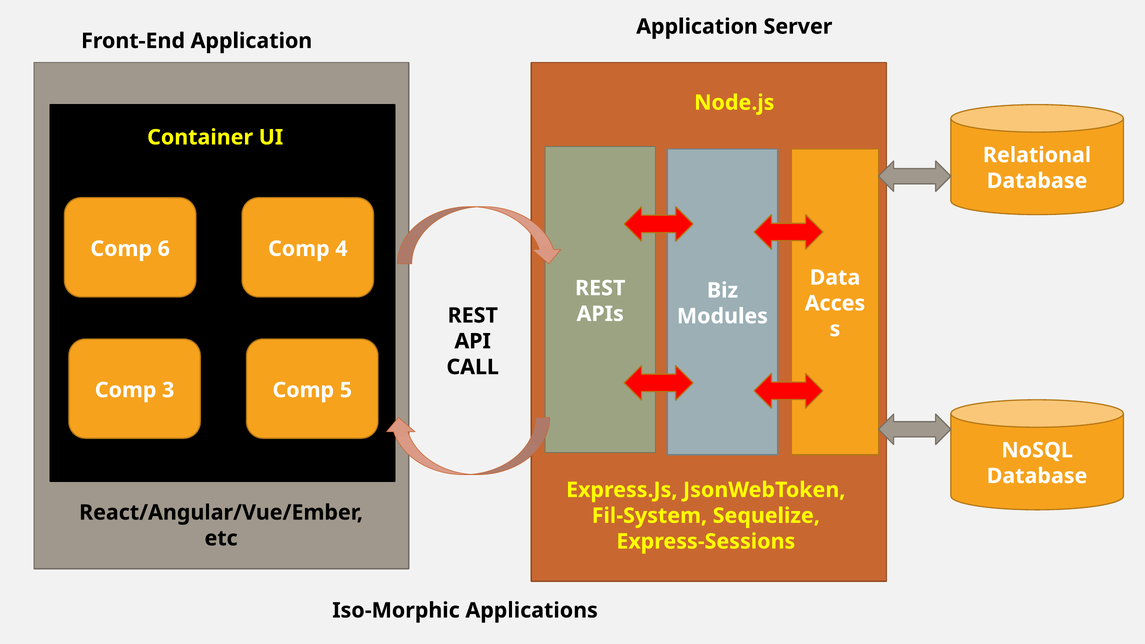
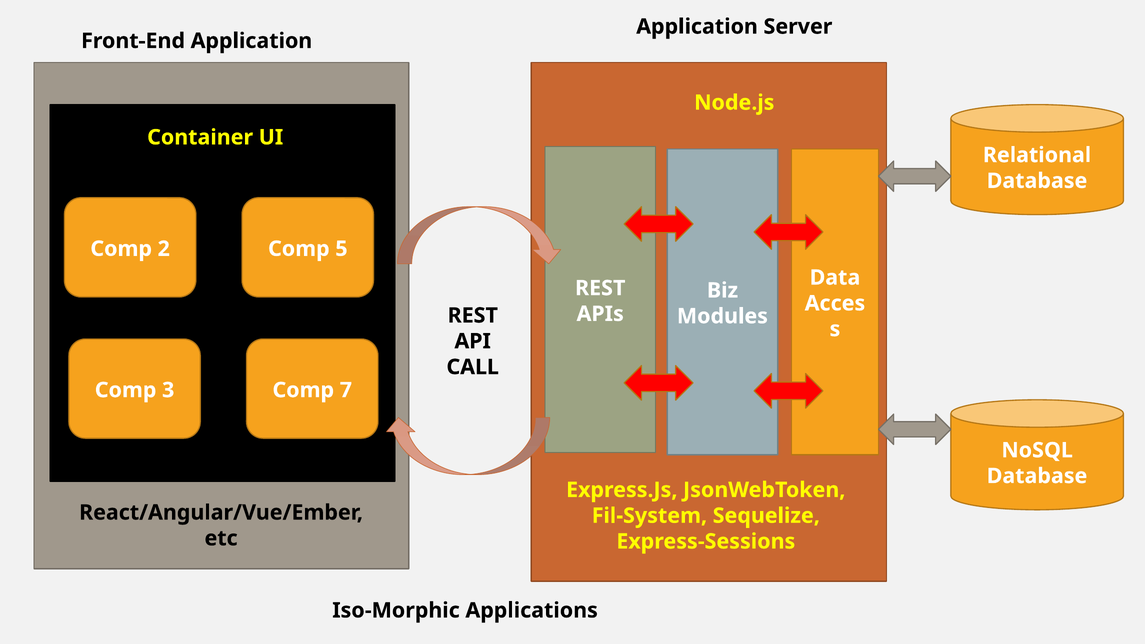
6: 6 -> 2 (164, 249)
4: 4 -> 5 (341, 249)
5: 5 -> 7 (346, 390)
